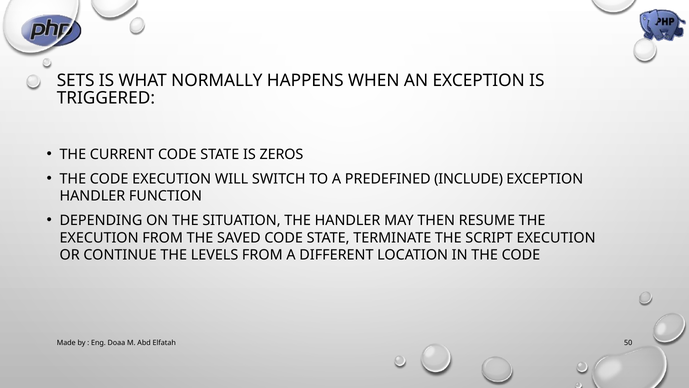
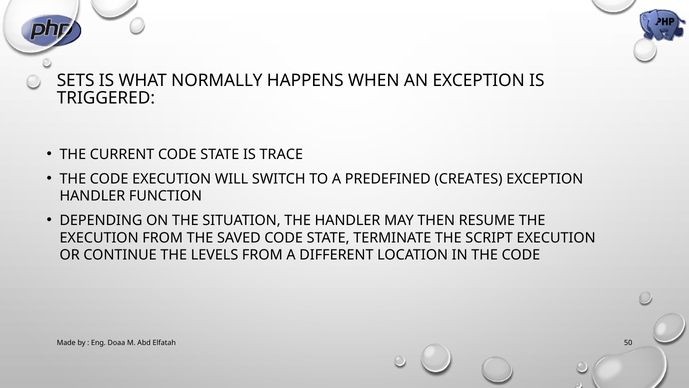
ZEROS: ZEROS -> TRACE (281, 154)
INCLUDE: INCLUDE -> CREATES (468, 179)
